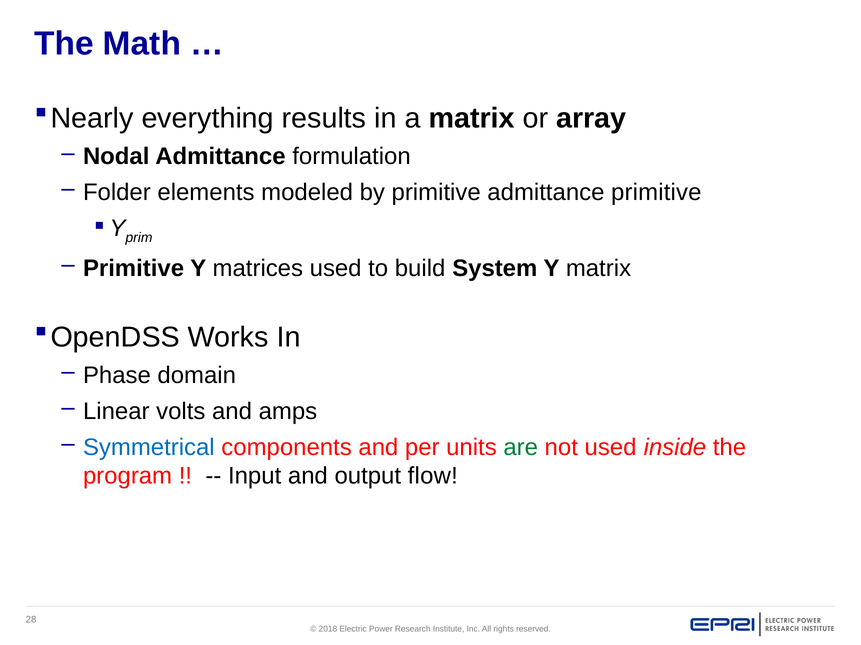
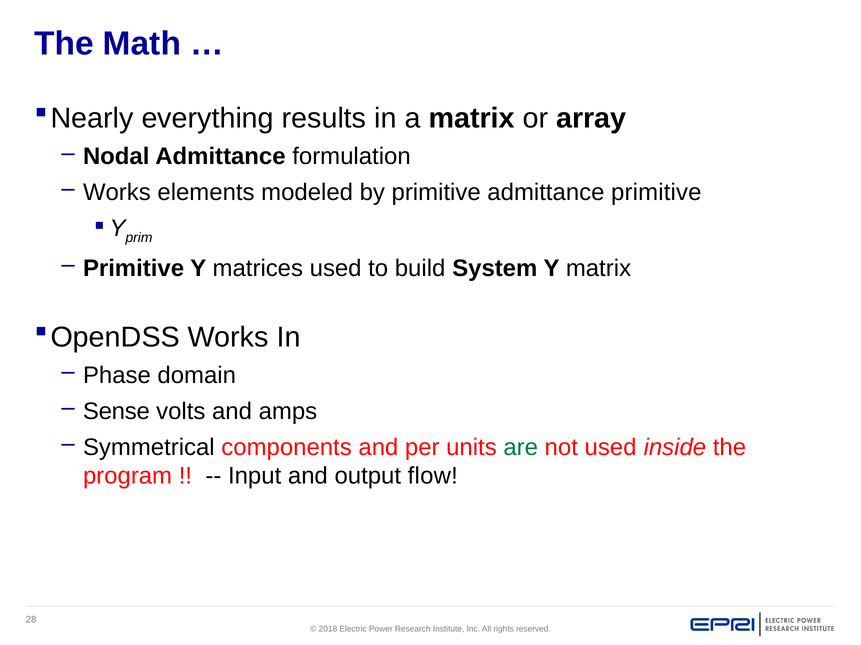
Folder: Folder -> Works (117, 193)
Linear: Linear -> Sense (116, 412)
Symmetrical colour: blue -> black (149, 448)
